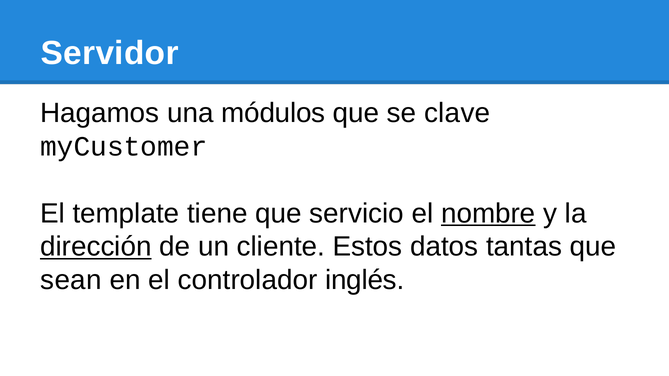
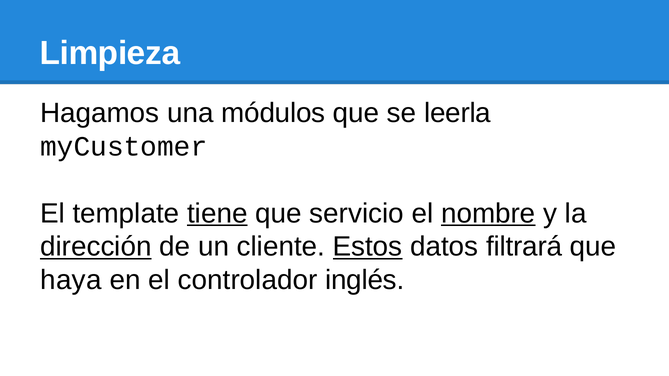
Servidor: Servidor -> Limpieza (110, 53)
clave: clave -> leerla (458, 113)
tiene underline: none -> present (217, 214)
Estos underline: none -> present (368, 247)
tantas: tantas -> filtrará (524, 247)
sean: sean -> haya (71, 280)
